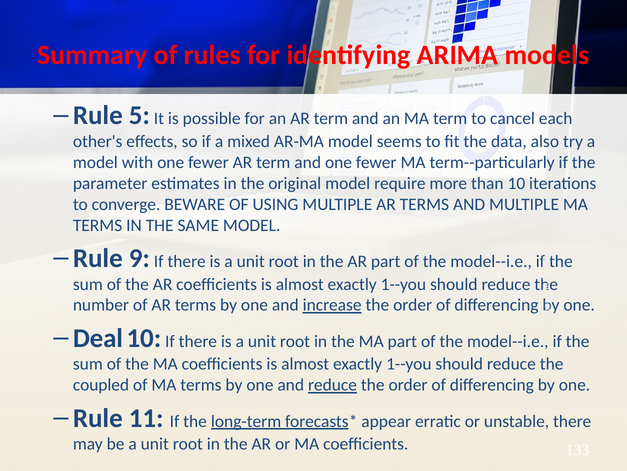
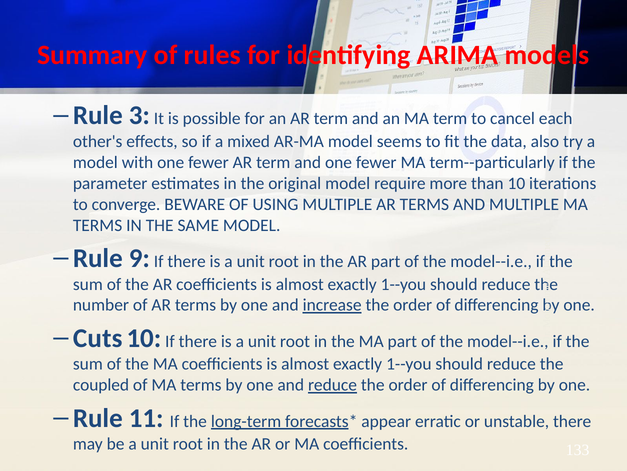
5: 5 -> 3 (139, 115)
Deal: Deal -> Cuts (98, 338)
